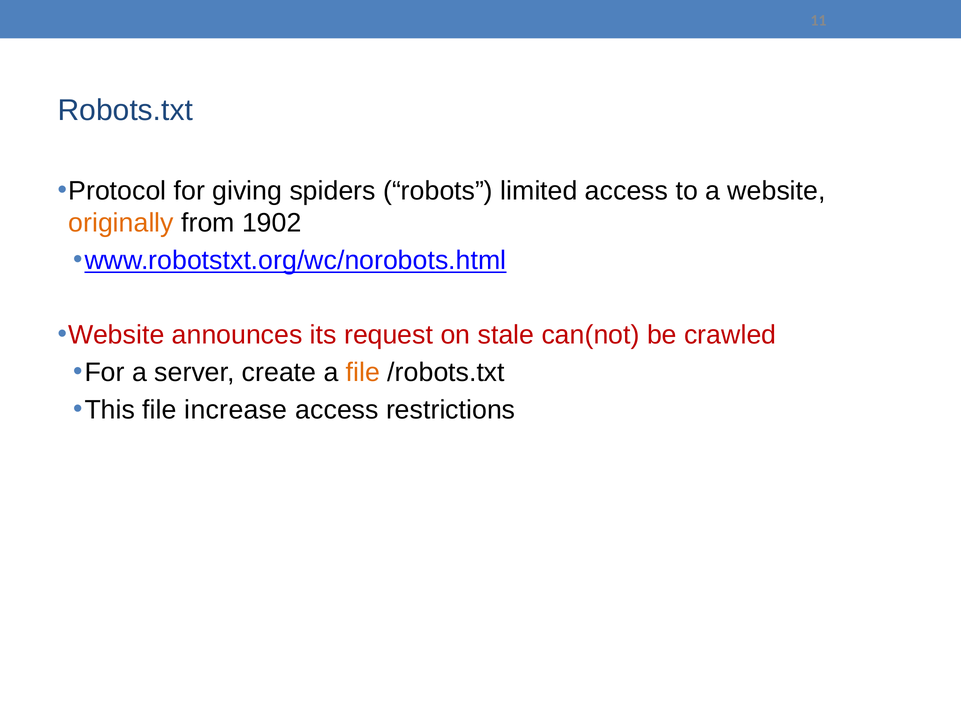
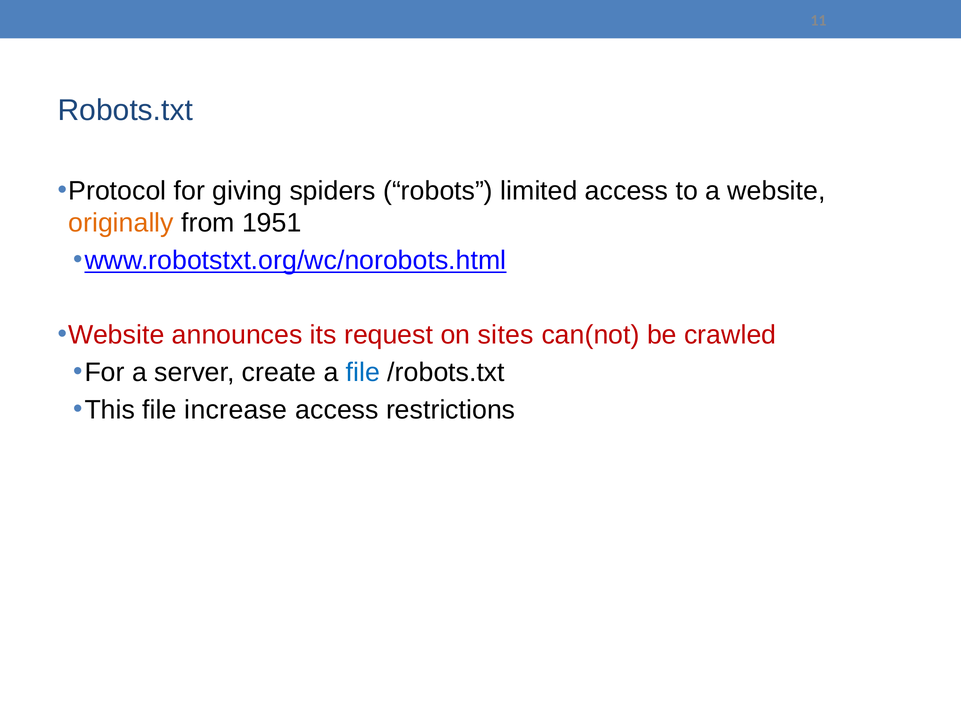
1902: 1902 -> 1951 (272, 223)
stale: stale -> sites (506, 335)
file colour: orange -> blue (363, 372)
